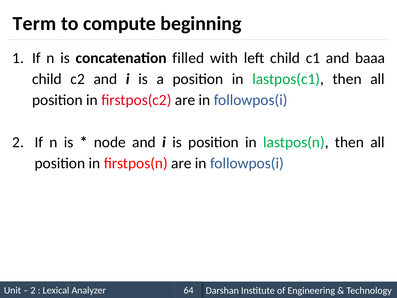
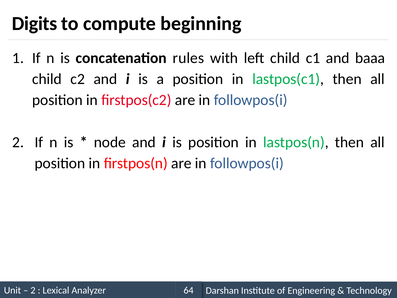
Term: Term -> Digits (35, 24)
filled: filled -> rules (188, 58)
